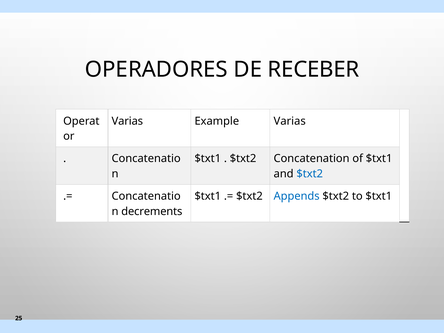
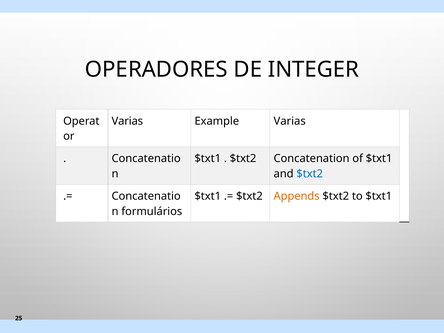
RECEBER: RECEBER -> INTEGER (313, 70)
Appends colour: blue -> orange (297, 196)
decrements: decrements -> formulários (152, 211)
